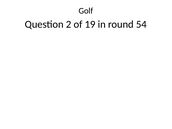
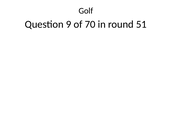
2: 2 -> 9 (69, 24)
19: 19 -> 70 (90, 24)
54: 54 -> 51 (141, 24)
